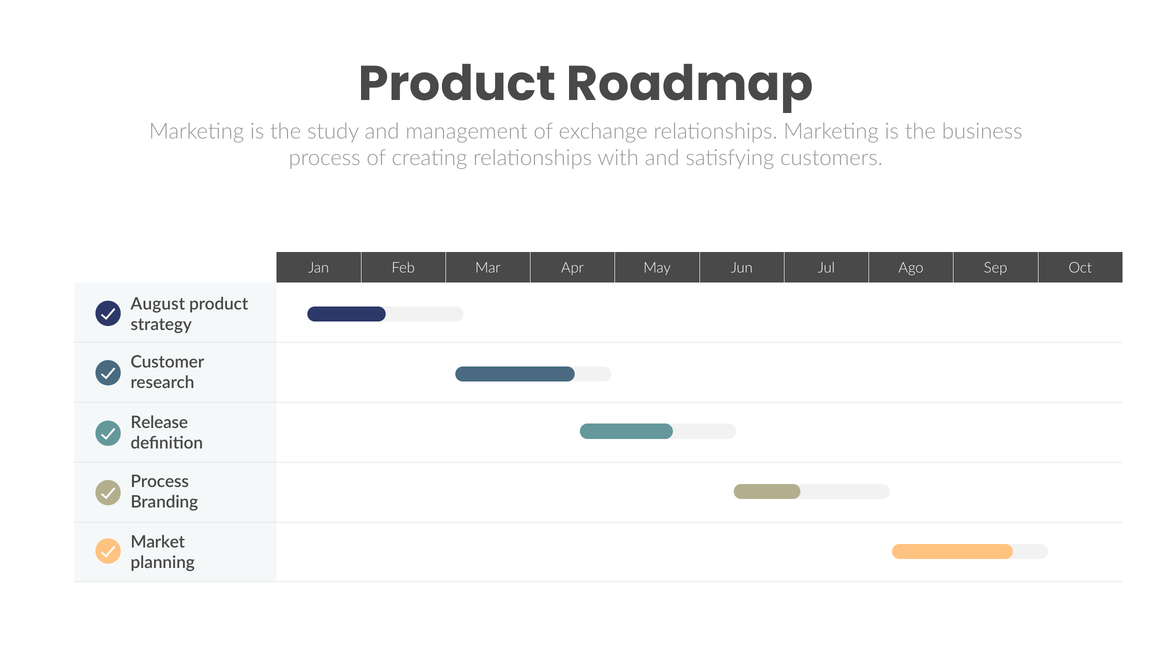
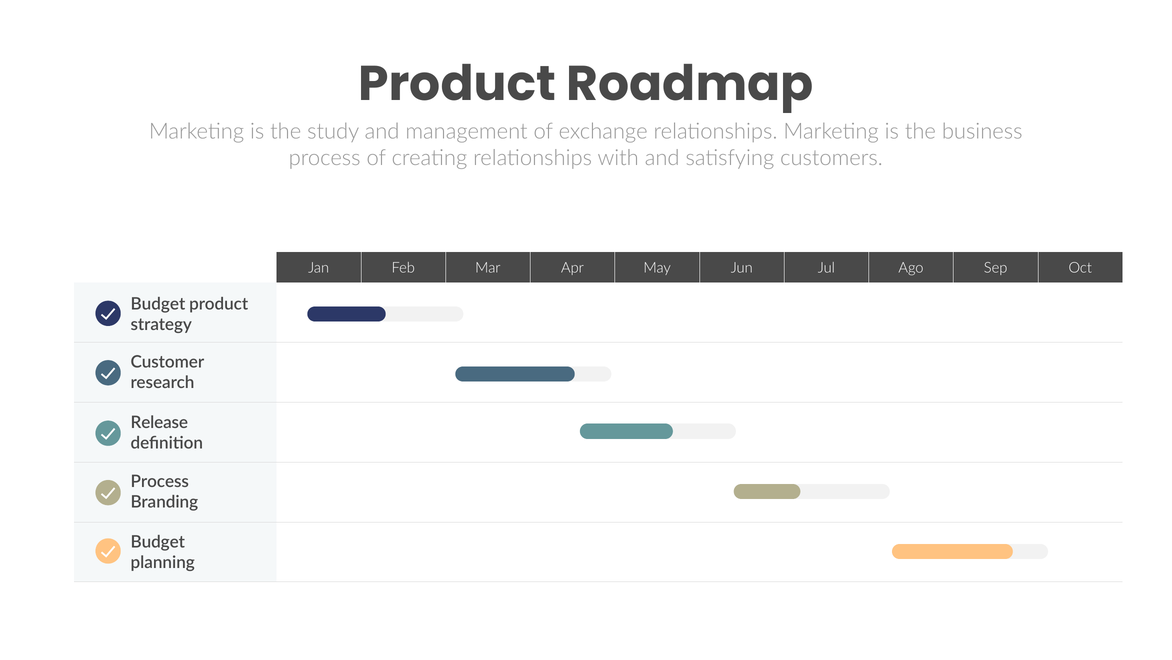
August: August -> Budget (158, 304)
Market: Market -> Budget (158, 542)
